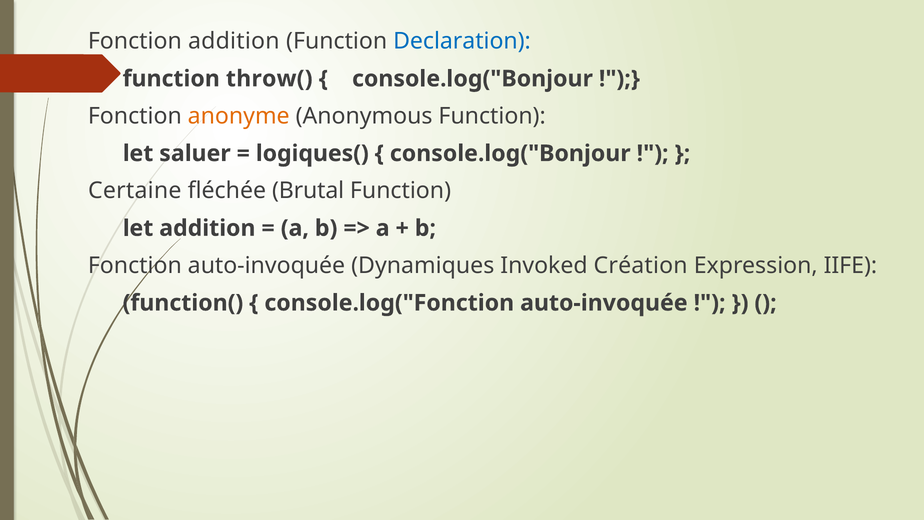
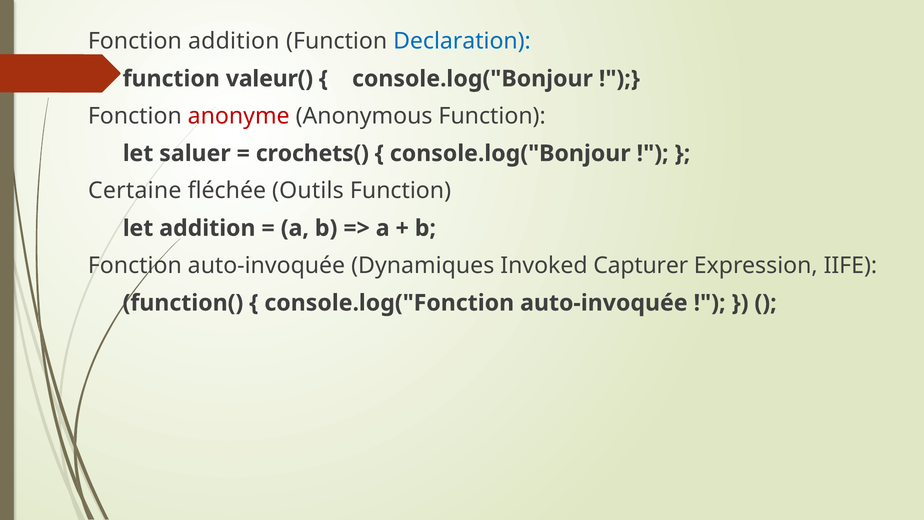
throw(: throw( -> valeur( (269, 79)
anonyme colour: orange -> red (239, 116)
logiques(: logiques( -> crochets( (312, 153)
Brutal: Brutal -> Outils (308, 191)
Création: Création -> Capturer (641, 265)
